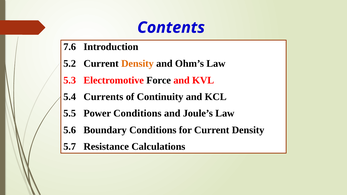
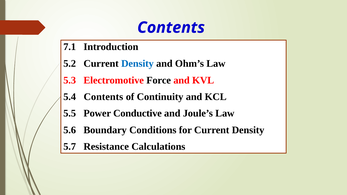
7.6: 7.6 -> 7.1 (70, 47)
Density colour: orange -> blue (137, 64)
5.4 Currents: Currents -> Contents (103, 97)
Power Conditions: Conditions -> Conductive (137, 113)
